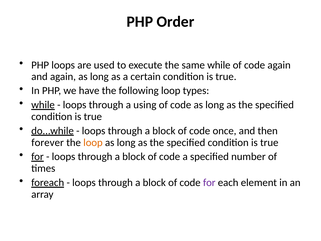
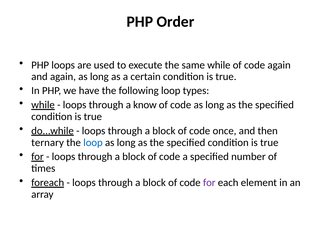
using: using -> know (145, 105)
forever: forever -> ternary (48, 142)
loop colour: orange -> blue (93, 142)
